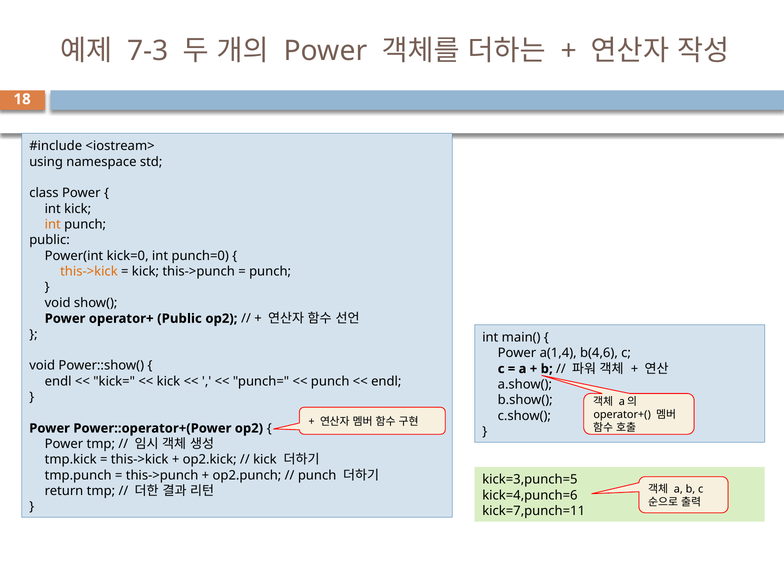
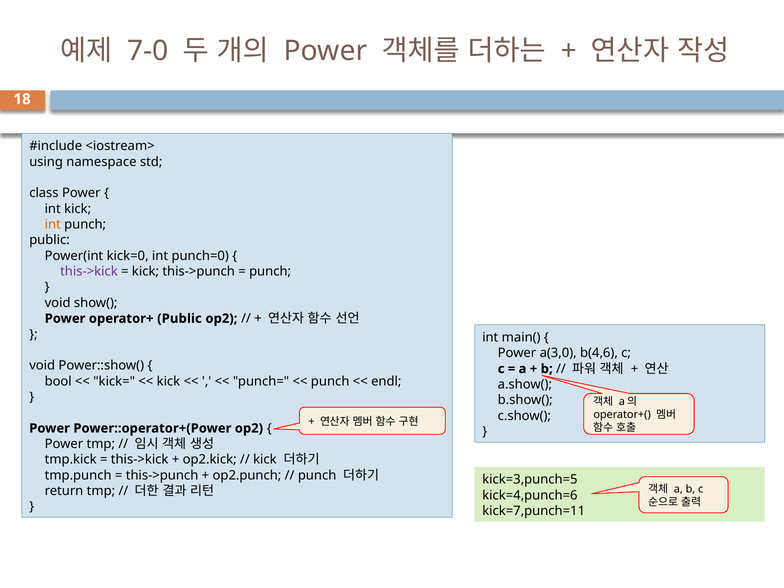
7-3: 7-3 -> 7-0 (148, 51)
this->kick colour: orange -> purple (89, 271)
a(1,4: a(1,4 -> a(3,0 (558, 353)
endl: endl -> bool (58, 381)
